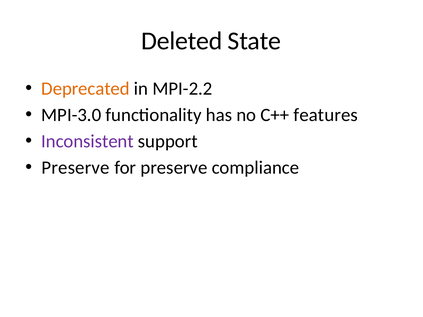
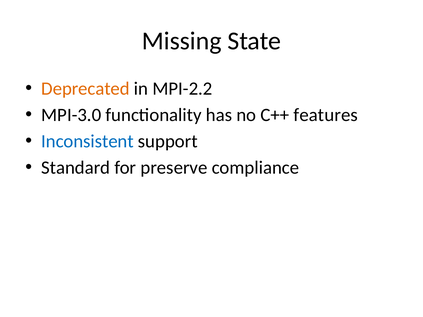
Deleted: Deleted -> Missing (182, 41)
Inconsistent colour: purple -> blue (87, 141)
Preserve: Preserve -> Standard (76, 168)
